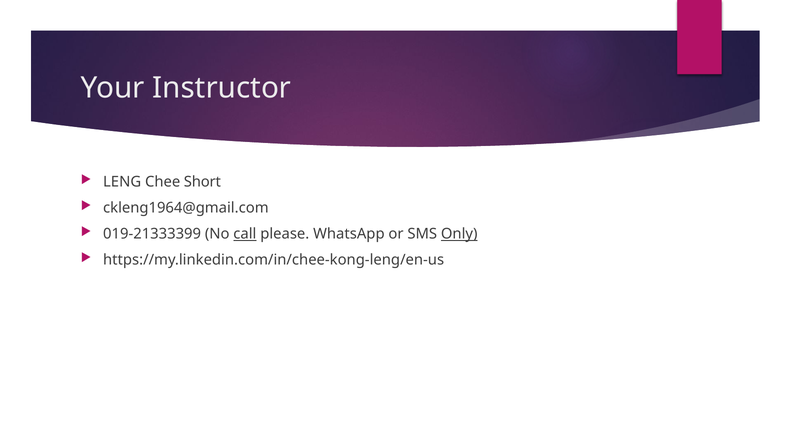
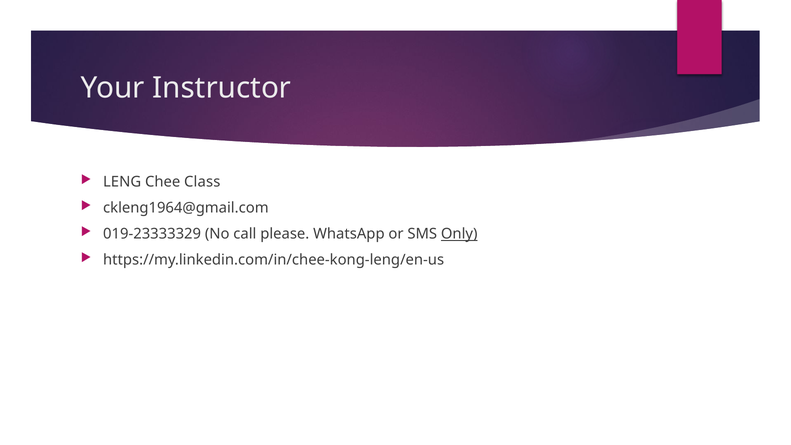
Short: Short -> Class (202, 182)
019-21333399: 019-21333399 -> 019-23333329 (152, 234)
call underline: present -> none (245, 234)
